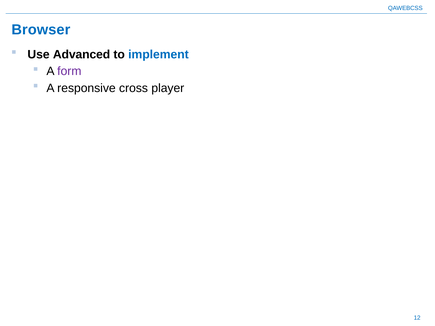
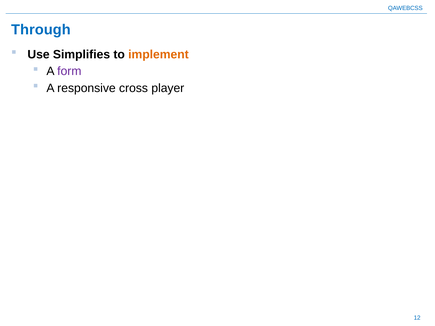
Browser: Browser -> Through (41, 30)
Advanced: Advanced -> Simplifies (82, 54)
implement colour: blue -> orange (158, 54)
